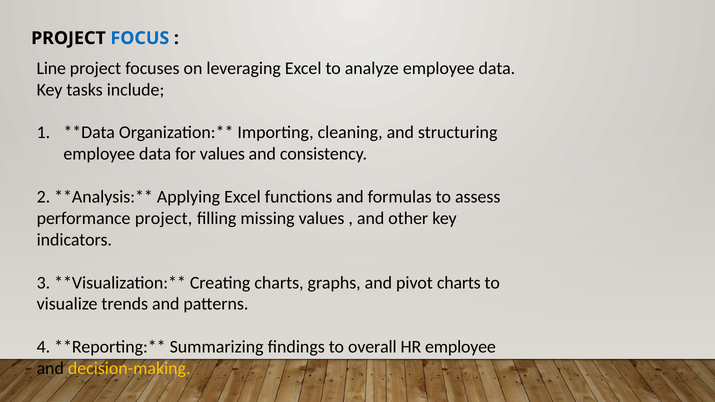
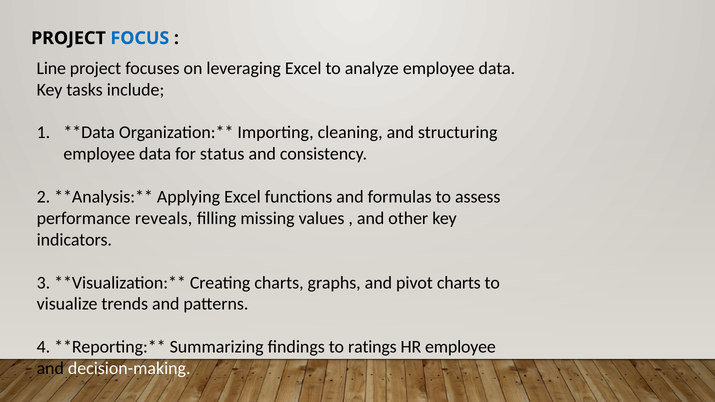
for values: values -> status (222, 154)
performance project: project -> reveals (164, 218)
overall: overall -> ratings (372, 347)
decision-making colour: yellow -> white (129, 369)
